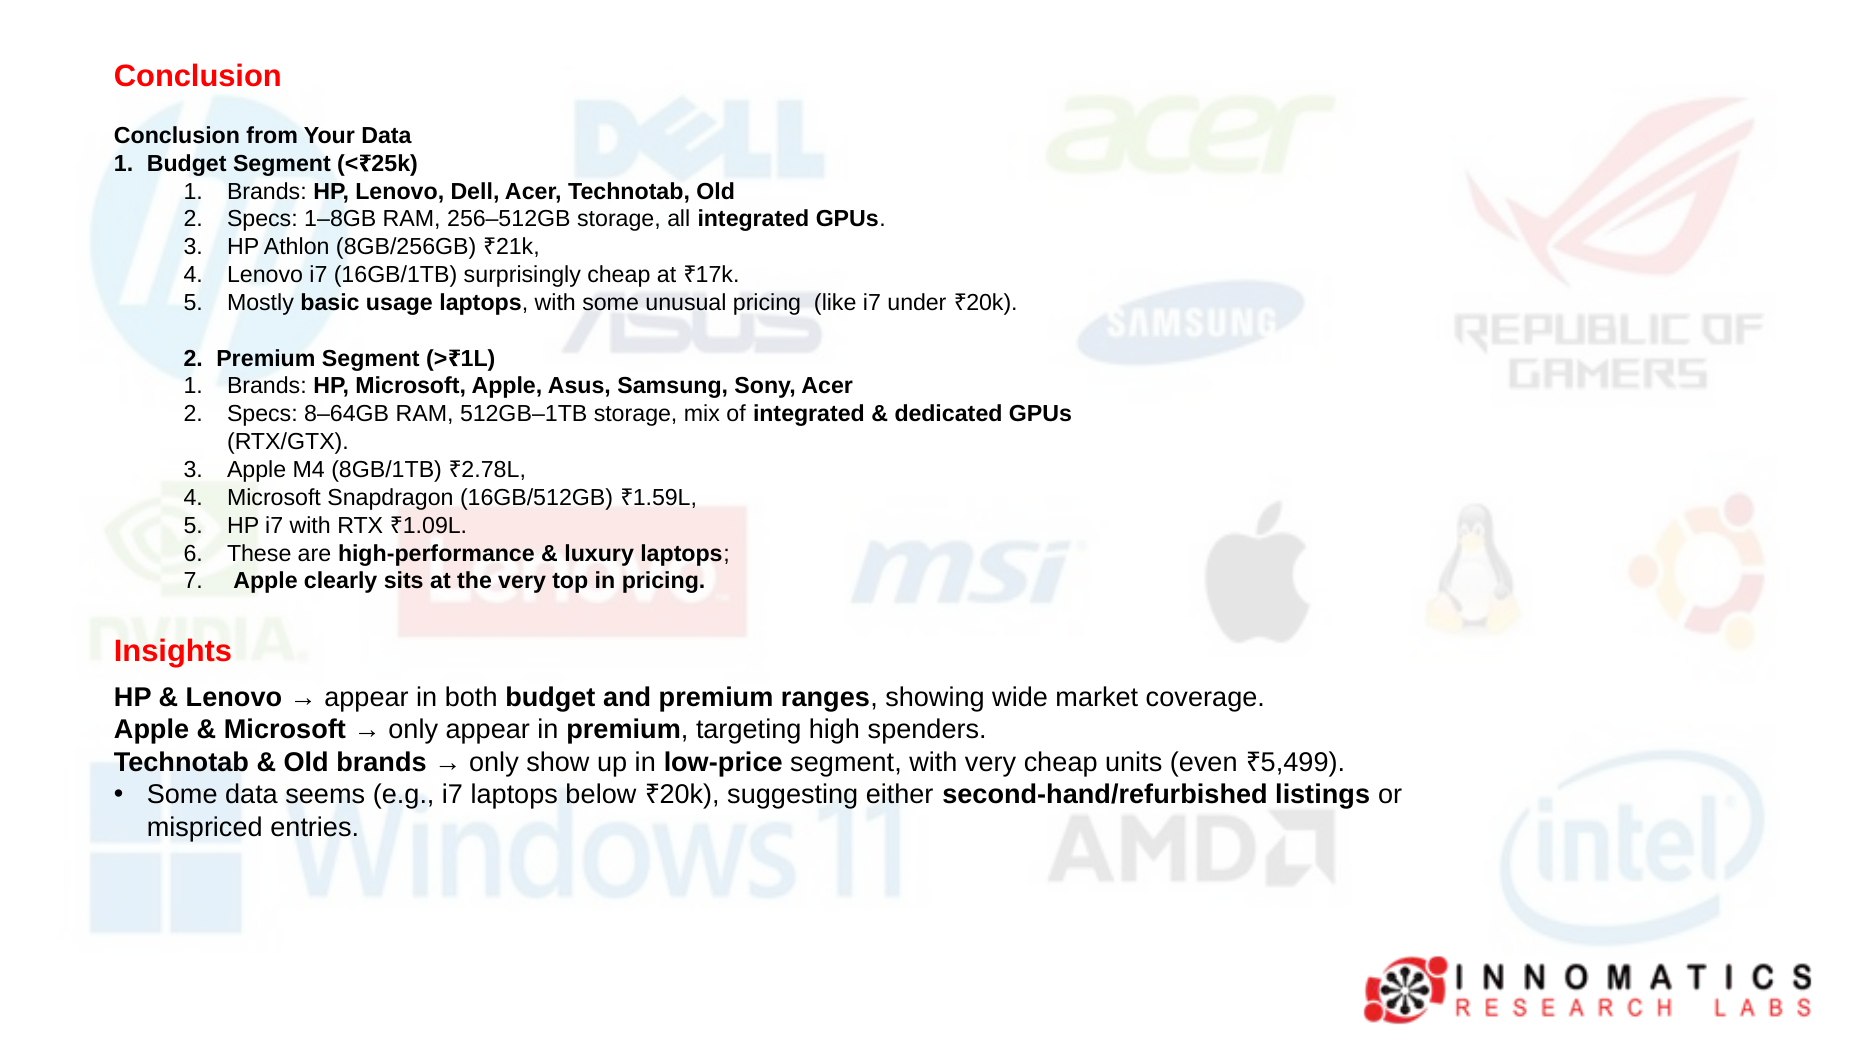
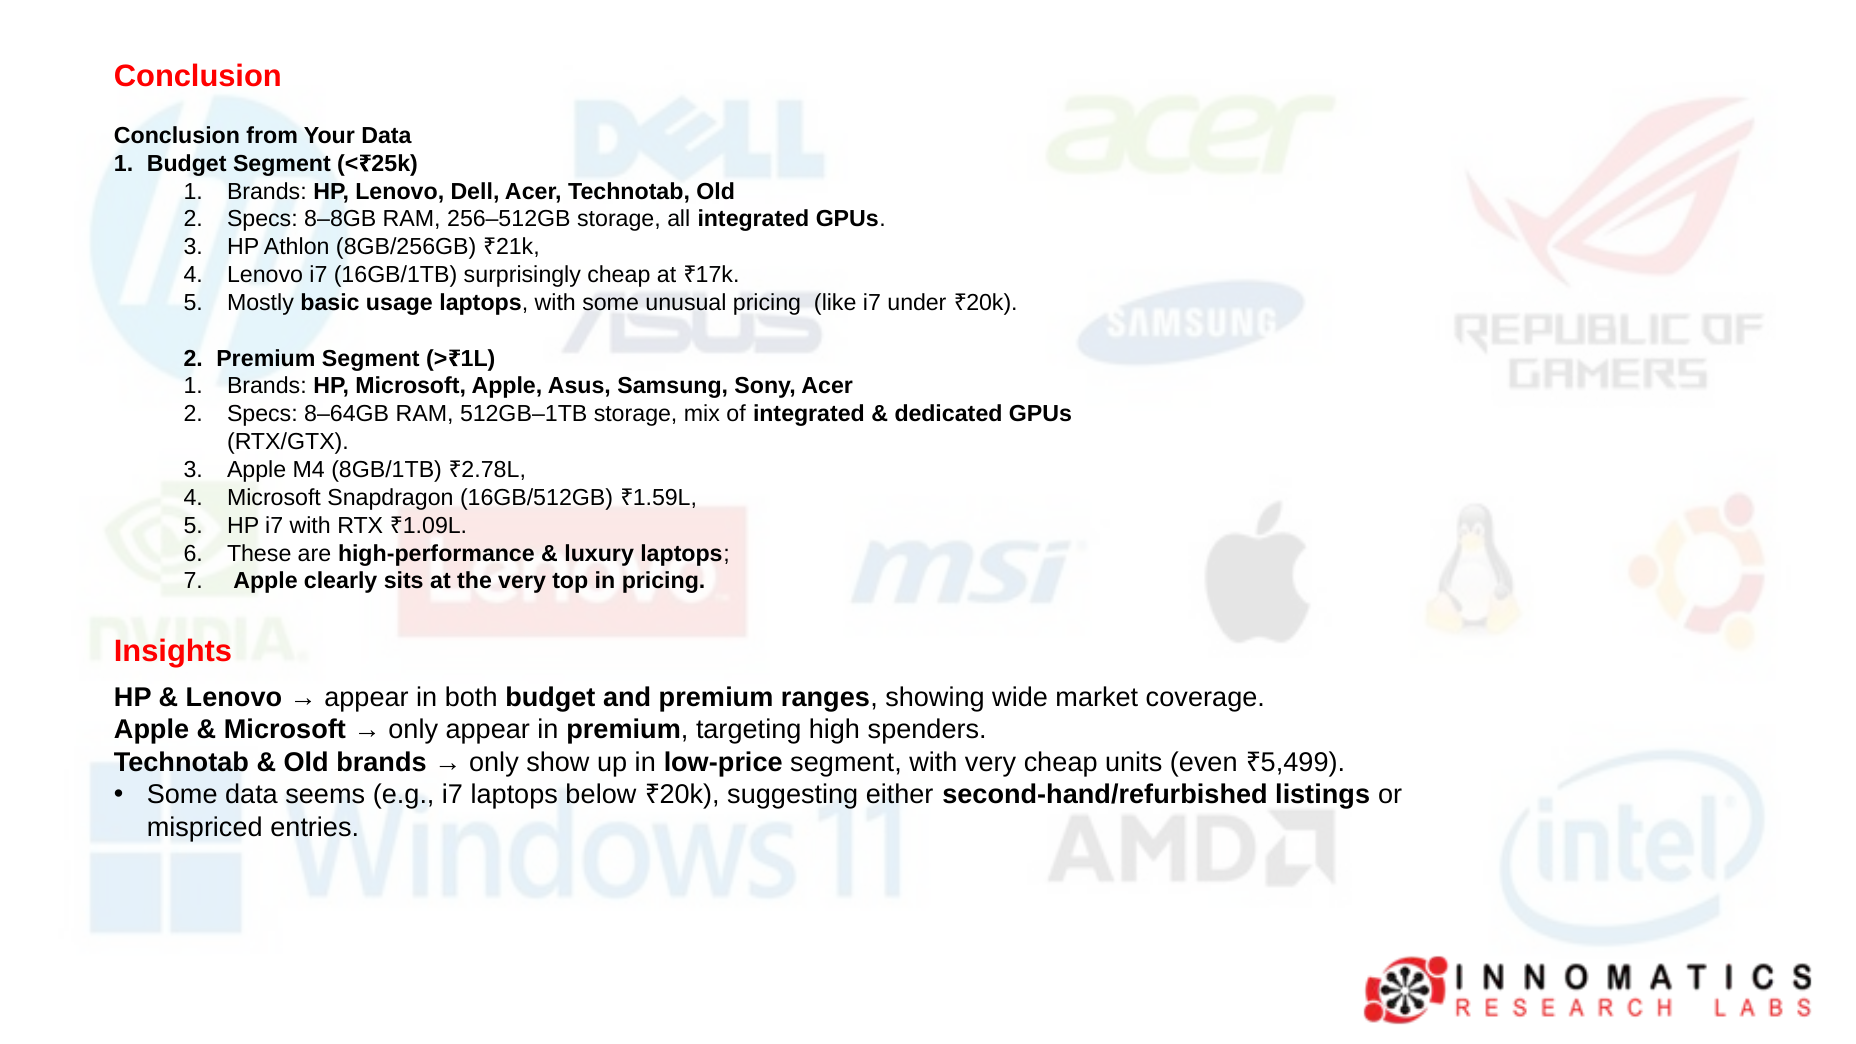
1–8GB: 1–8GB -> 8–8GB (340, 219)
